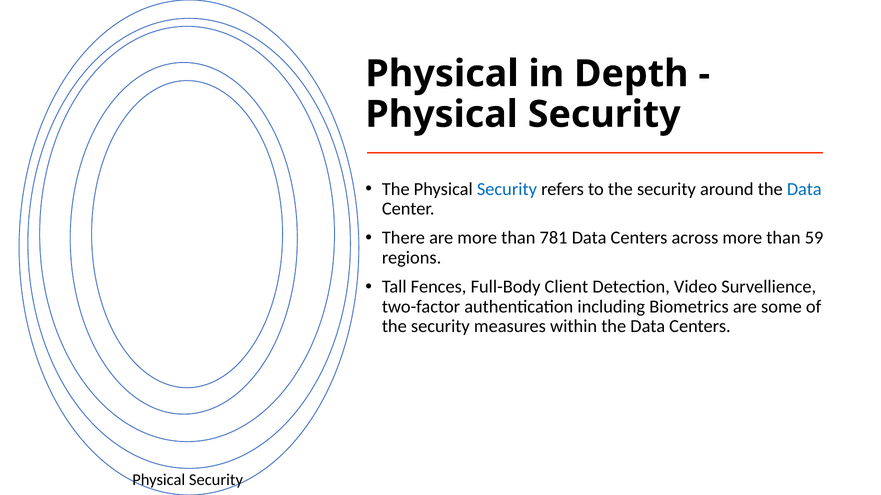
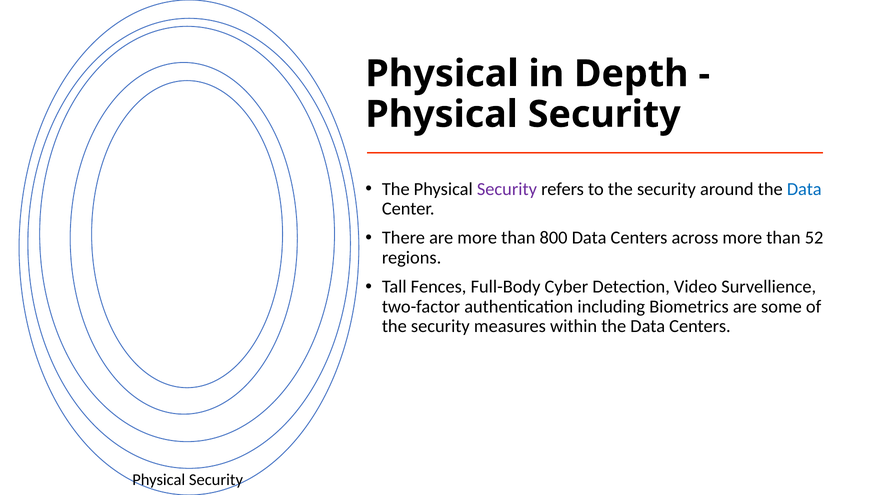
Security colour: blue -> purple (507, 189)
781: 781 -> 800 (554, 238)
59: 59 -> 52 (814, 238)
Client: Client -> Cyber (566, 287)
